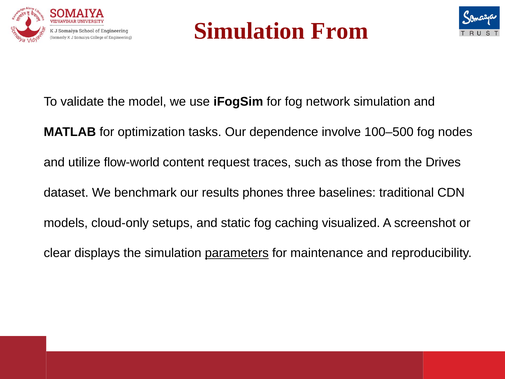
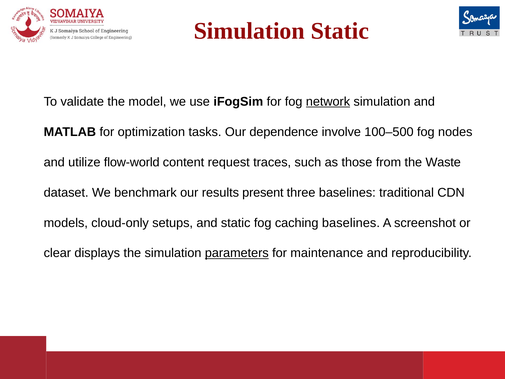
Simulation From: From -> Static (340, 31)
network underline: none -> present (328, 101)
Drives: Drives -> Waste (443, 162)
phones: phones -> present (263, 192)
caching visualized: visualized -> baselines (351, 223)
